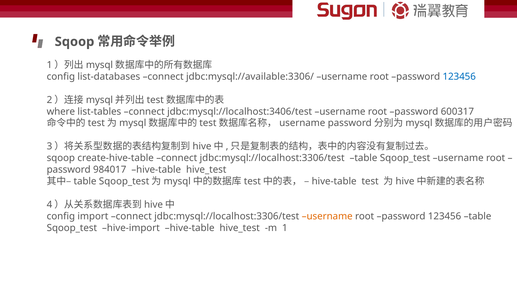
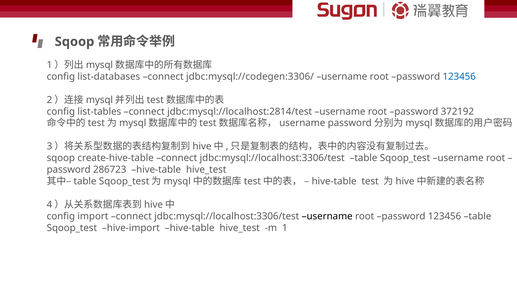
jdbc:mysql://available:3306/: jdbc:mysql://available:3306/ -> jdbc:mysql://codegen:3306/ (250, 77)
where: where -> config (61, 111)
jdbc:mysql://localhost:3406/test: jdbc:mysql://localhost:3406/test -> jdbc:mysql://localhost:2814/test (240, 111)
600317: 600317 -> 372192 (457, 111)
984017: 984017 -> 286723 (110, 170)
username colour: orange -> black (327, 216)
